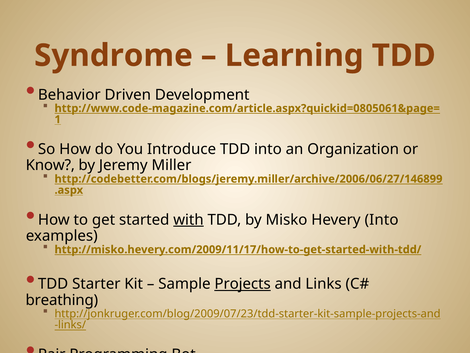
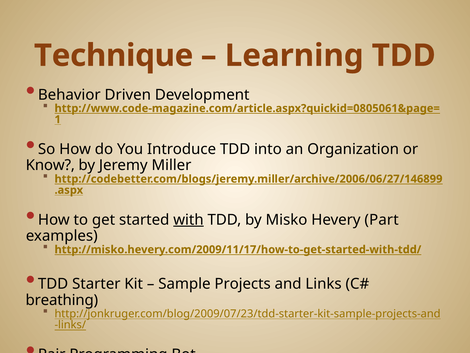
Syndrome: Syndrome -> Technique (114, 55)
Hevery Into: Into -> Part (382, 219)
Projects underline: present -> none (243, 284)
